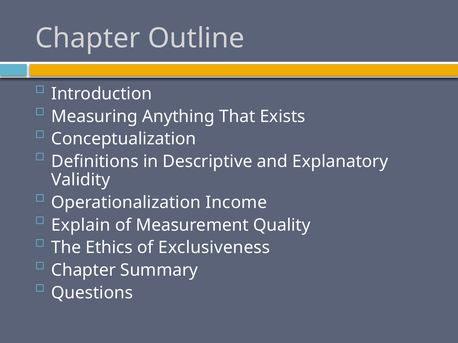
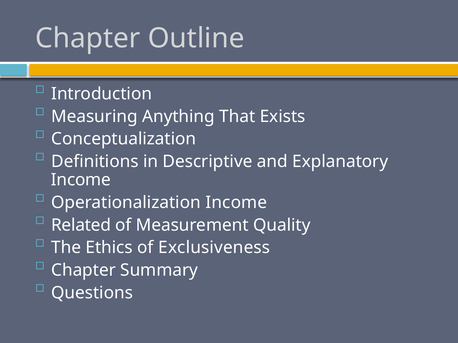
Validity: Validity -> Income (81, 180)
Explain: Explain -> Related (81, 225)
